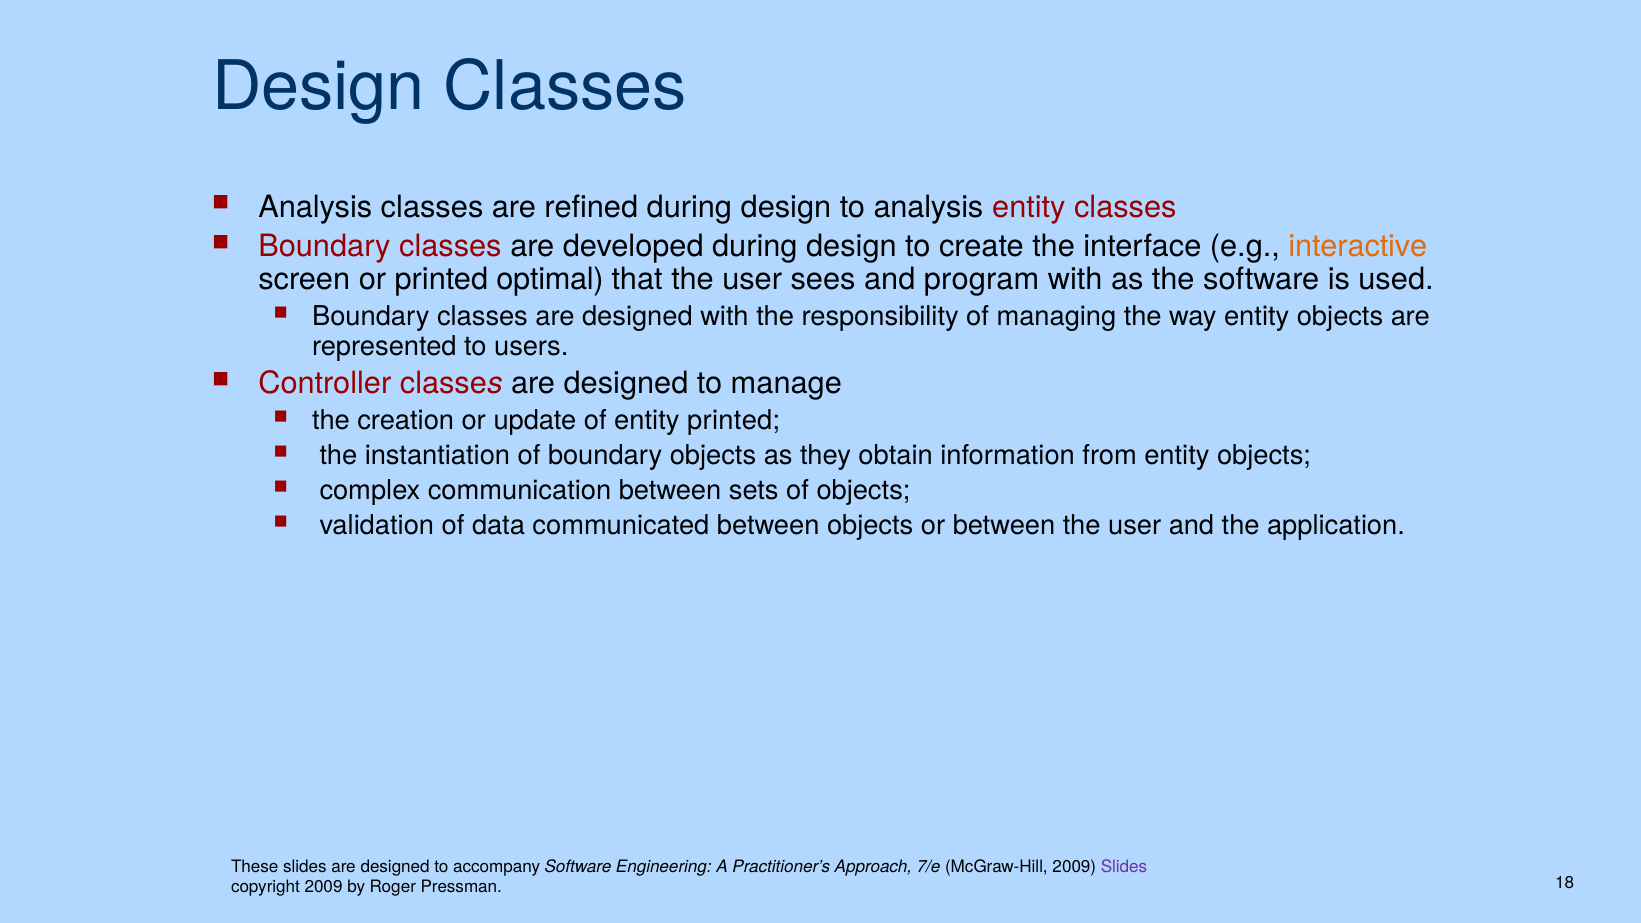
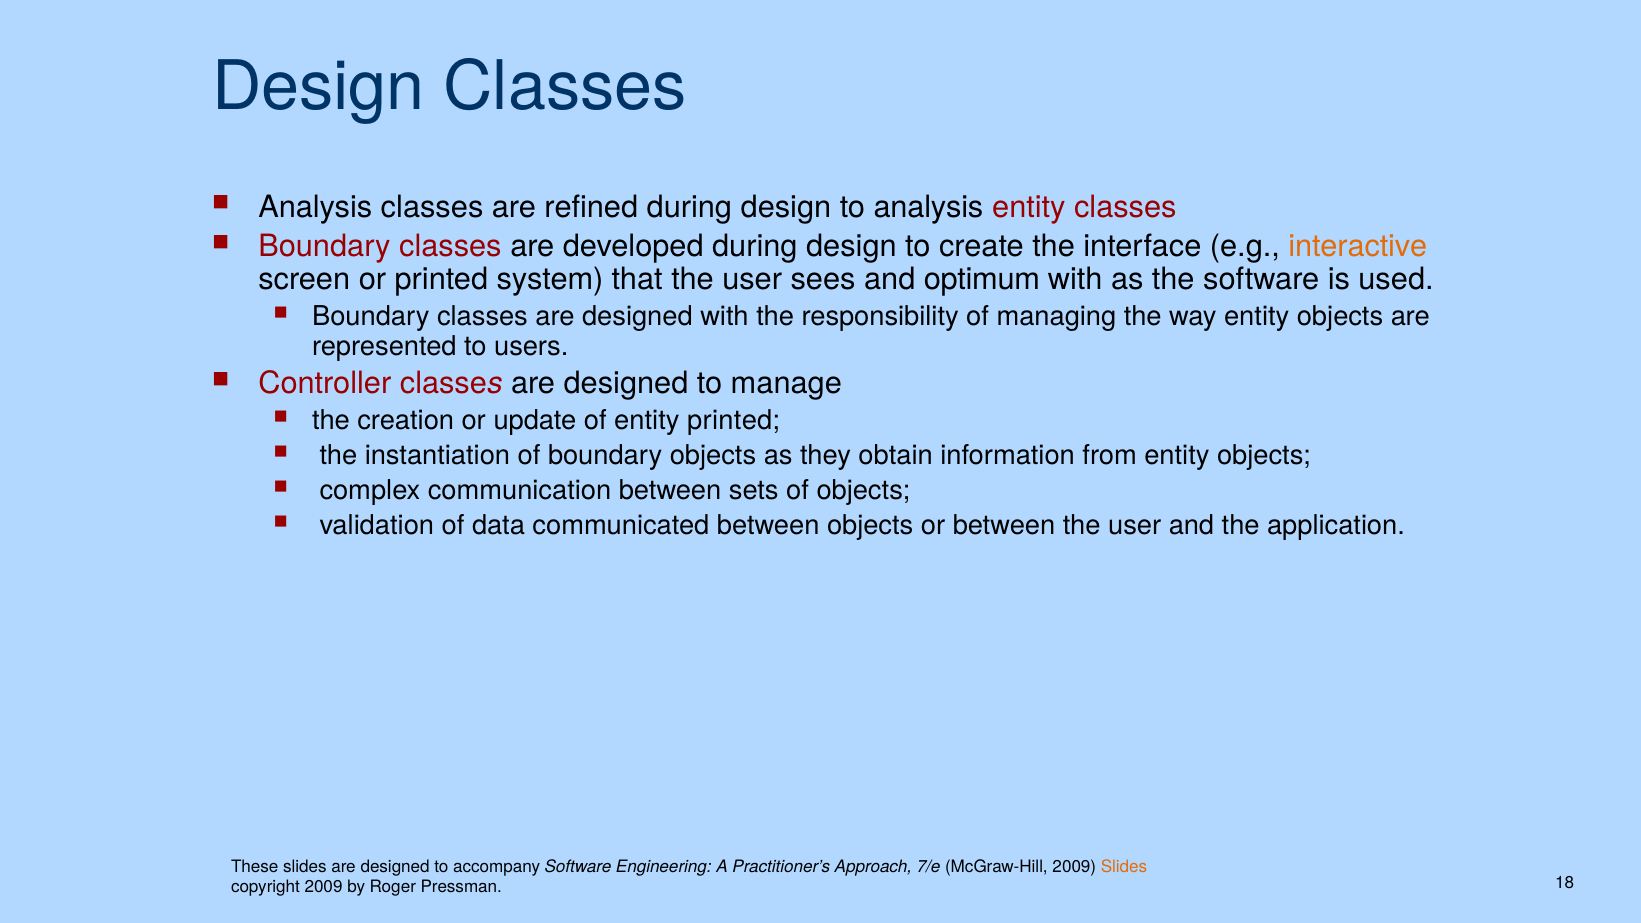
optimal: optimal -> system (550, 280)
program: program -> optimum (982, 280)
Slides colour: purple -> orange (1124, 867)
